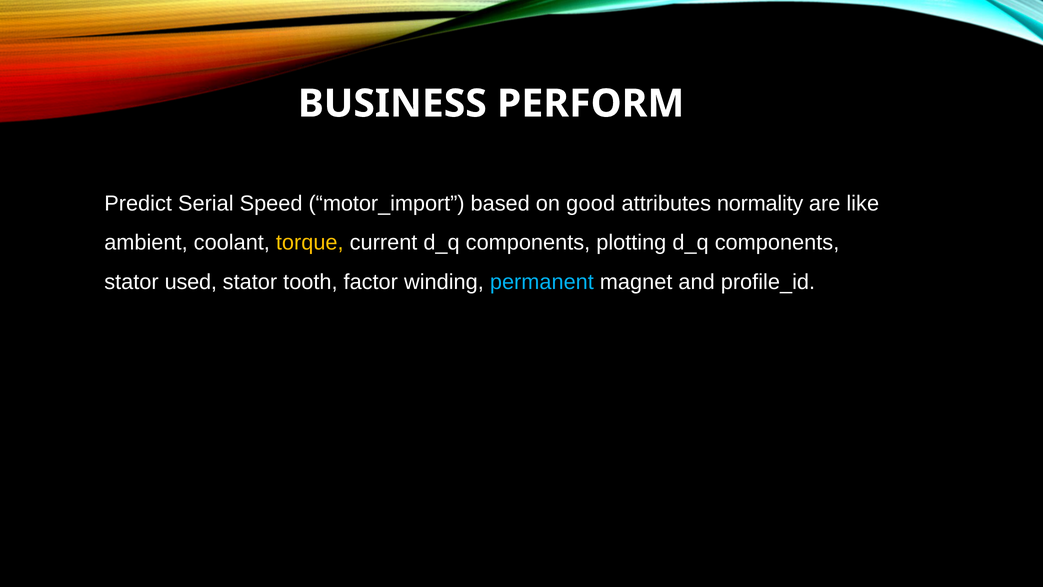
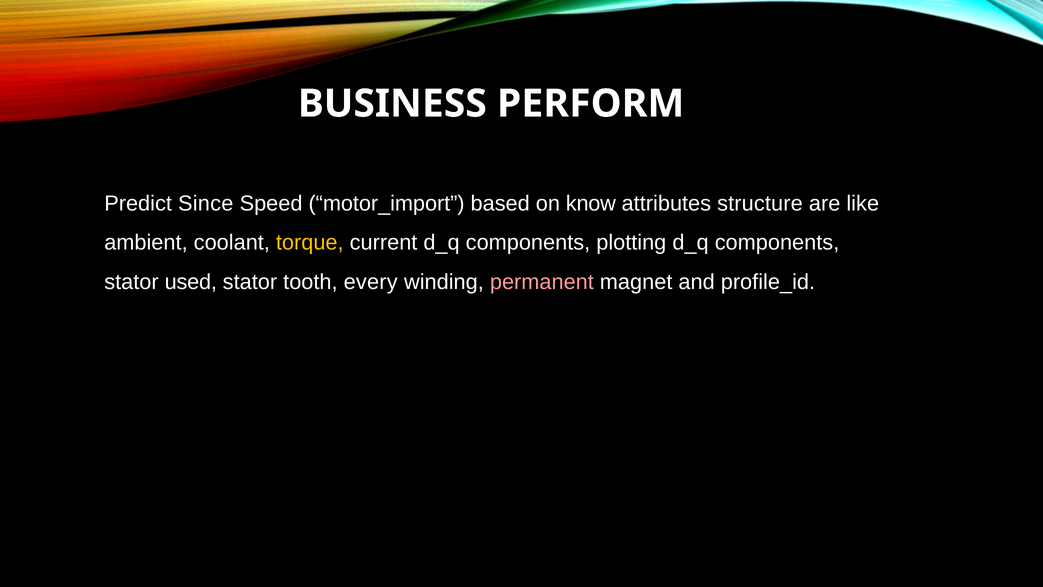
Serial: Serial -> Since (206, 203)
good: good -> know (591, 203)
normality: normality -> structure (760, 203)
factor: factor -> every (371, 282)
permanent colour: light blue -> pink (542, 282)
